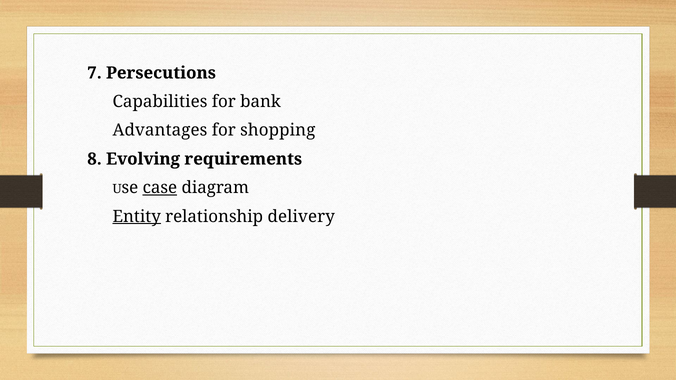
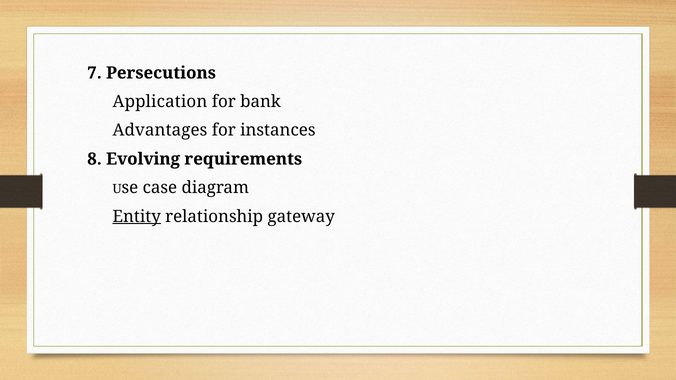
Capabilities: Capabilities -> Application (160, 102)
shopping: shopping -> instances (278, 130)
case underline: present -> none (160, 188)
delivery: delivery -> gateway (301, 217)
